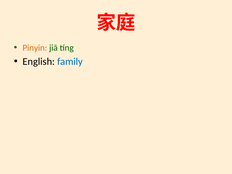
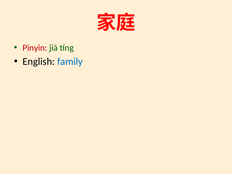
Pinyin colour: orange -> red (35, 48)
